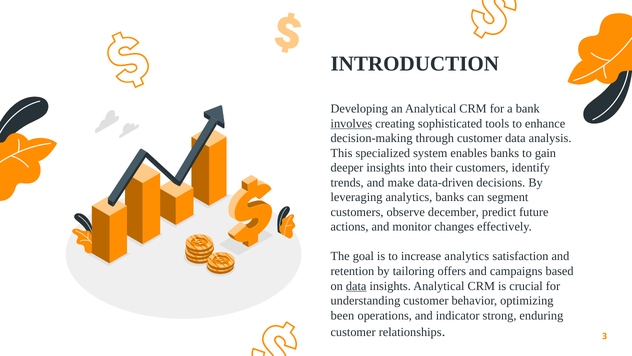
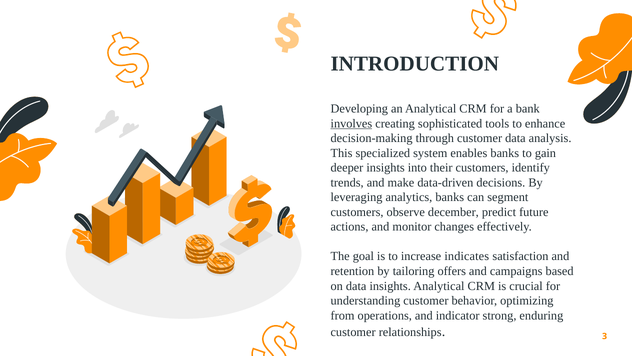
increase analytics: analytics -> indicates (467, 256)
data underline: present -> none (356, 286)
been: been -> from (343, 315)
